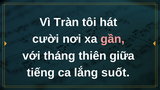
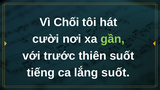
Tràn: Tràn -> Chối (66, 22)
gần colour: pink -> light green (113, 39)
tháng: tháng -> trước (59, 56)
thiên giữa: giữa -> suốt (122, 56)
